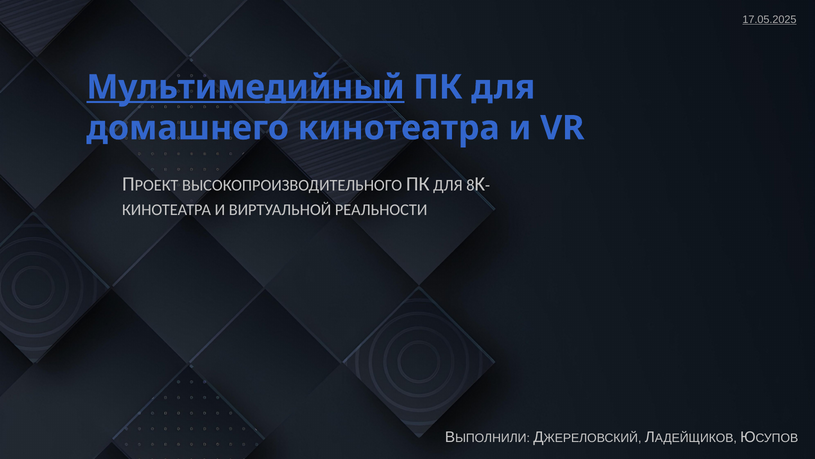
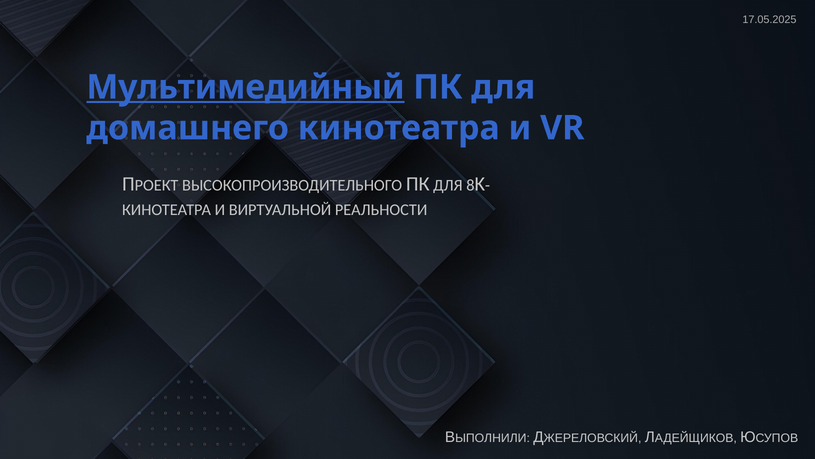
17.05.2025 underline: present -> none (769, 20)
